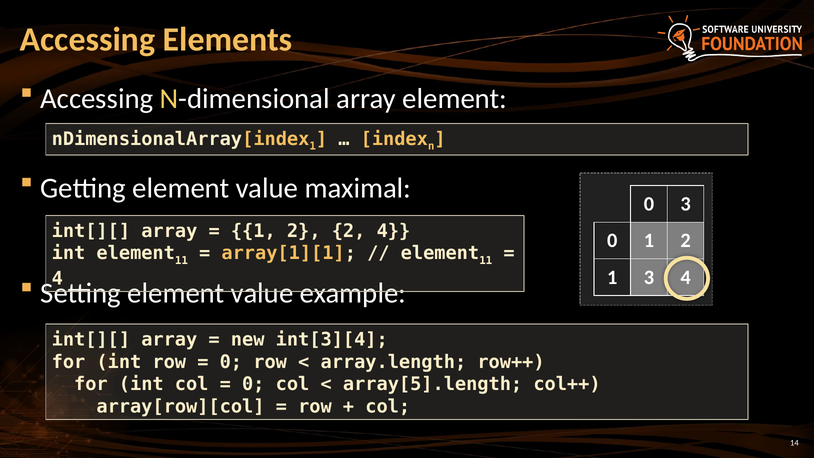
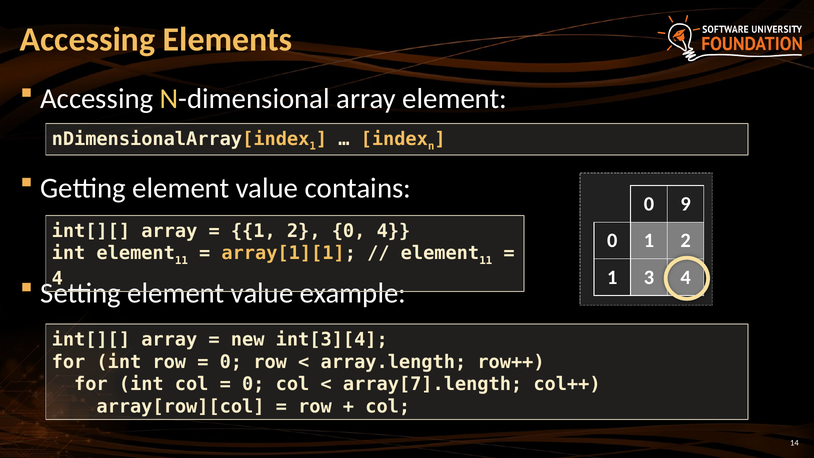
maximal: maximal -> contains (358, 188)
0 3: 3 -> 9 (686, 204)
2 2: 2 -> 0 (349, 231)
array[5].length: array[5].length -> array[7].length (433, 384)
